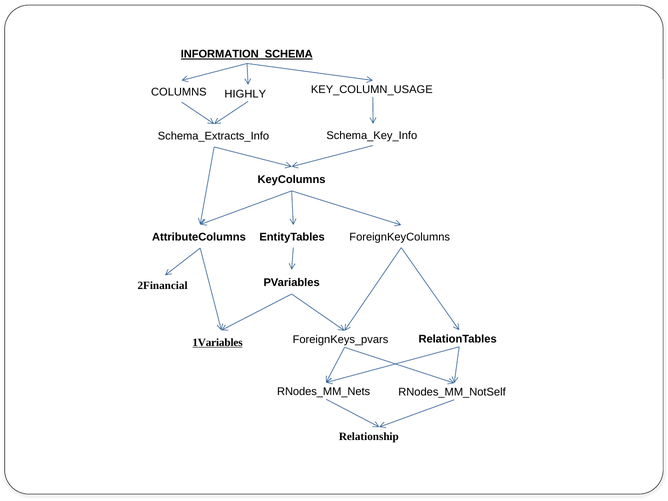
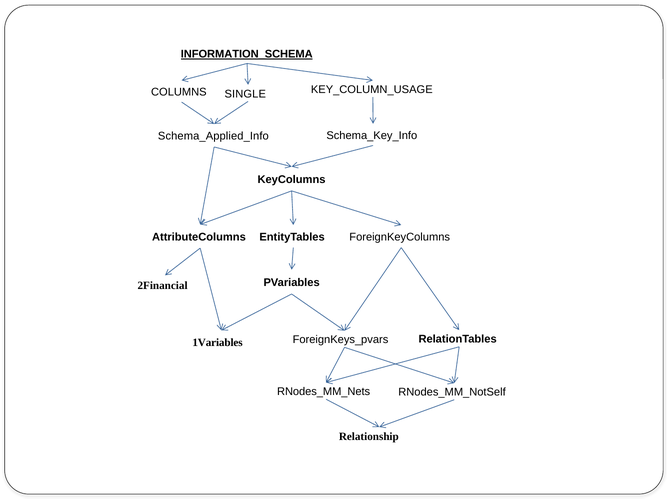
HIGHLY: HIGHLY -> SINGLE (245, 94)
Schema_Extracts_Info: Schema_Extracts_Info -> Schema_Applied_Info (213, 136)
1Variables underline: present -> none (218, 342)
